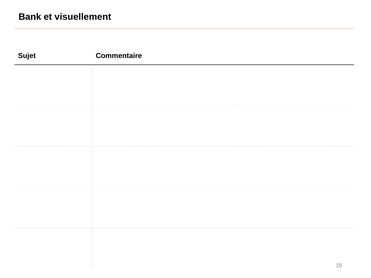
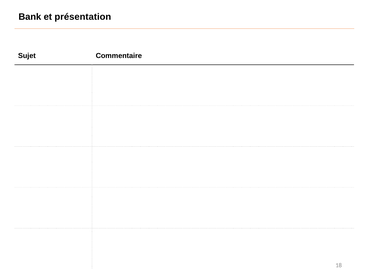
visuellement: visuellement -> présentation (83, 17)
